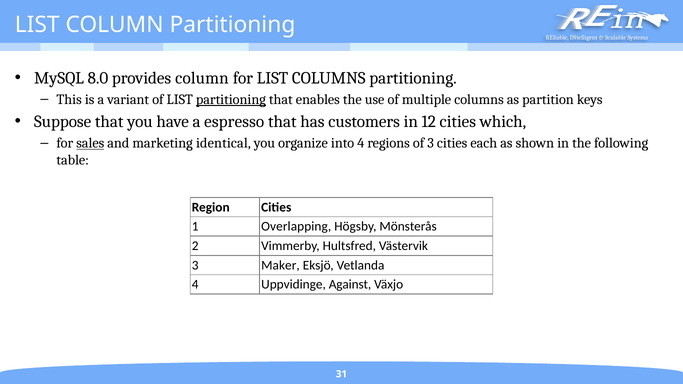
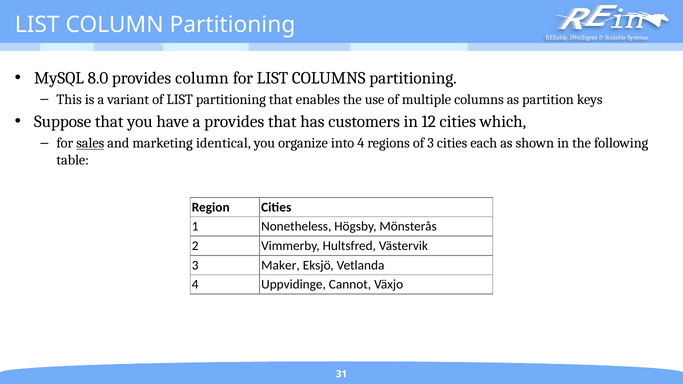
partitioning underline: present -> none (231, 99)
a espresso: espresso -> provides (234, 122)
Overlapping: Overlapping -> Nonetheless (296, 227)
Against: Against -> Cannot (350, 285)
